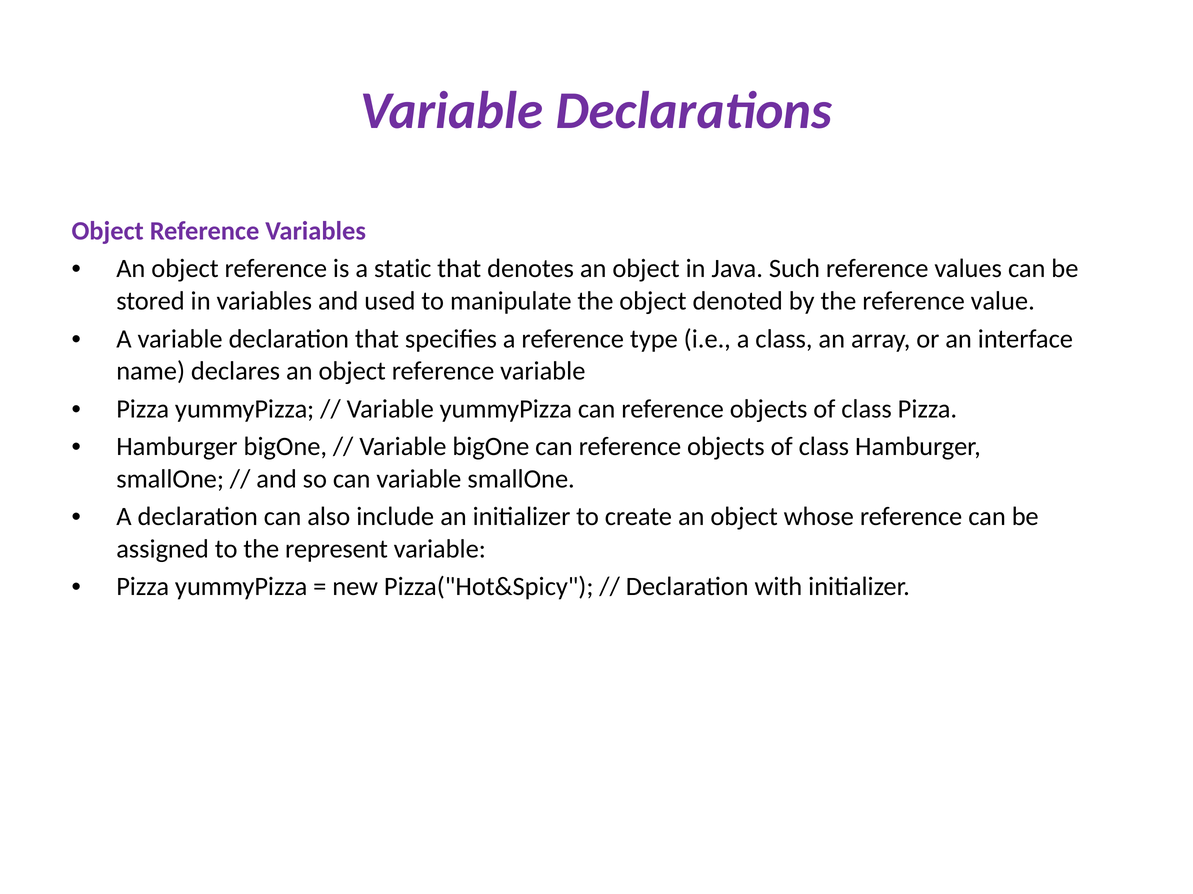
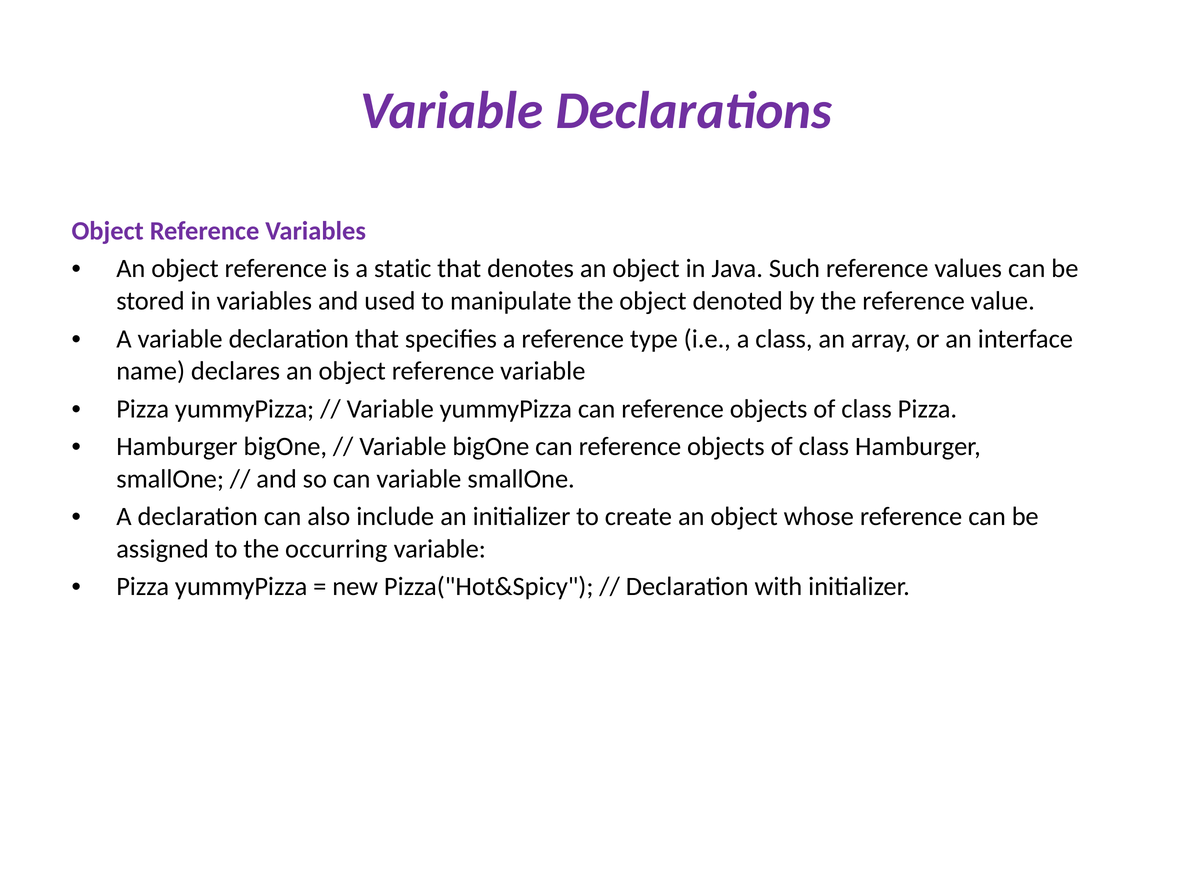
represent: represent -> occurring (336, 549)
